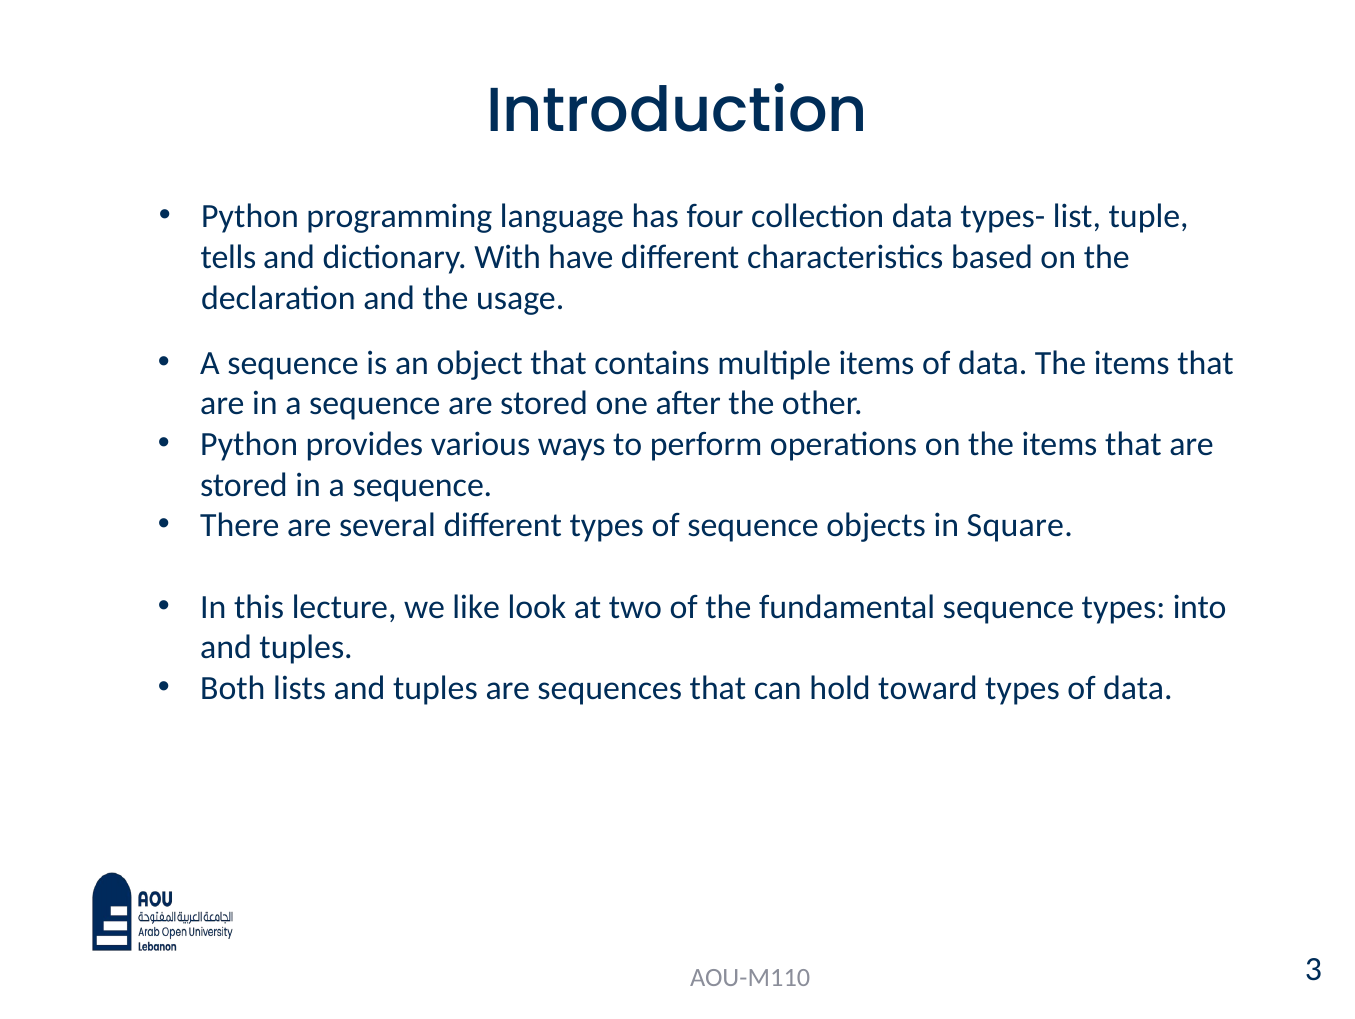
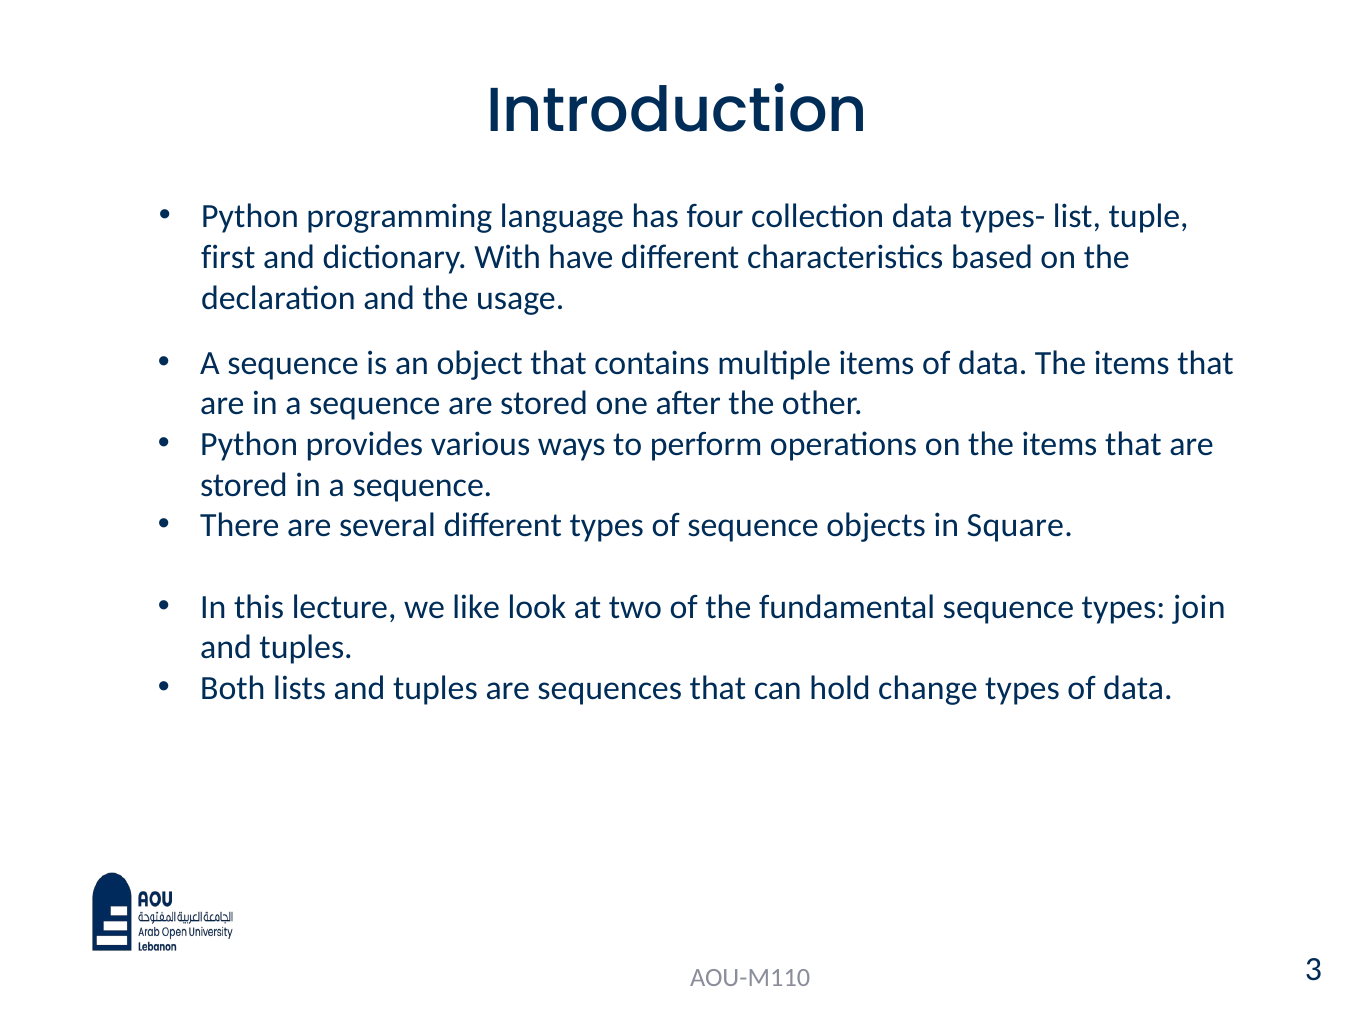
tells: tells -> first (228, 257)
into: into -> join (1199, 607)
toward: toward -> change (928, 688)
